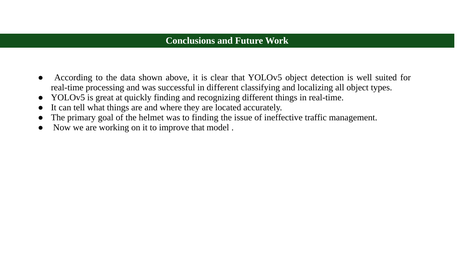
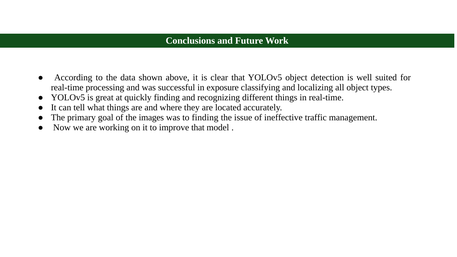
in different: different -> exposure (223, 87)
helmet: helmet -> images (151, 117)
